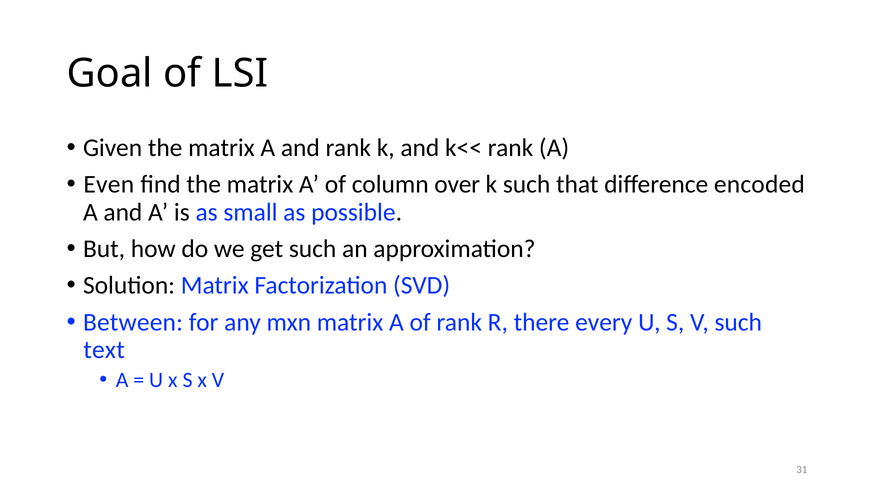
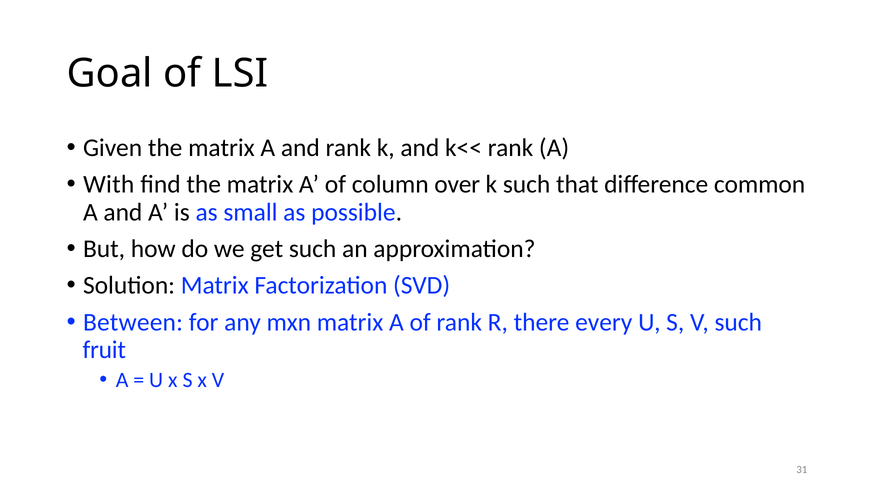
Even: Even -> With (109, 184)
encoded: encoded -> common (760, 184)
text: text -> fruit (104, 349)
